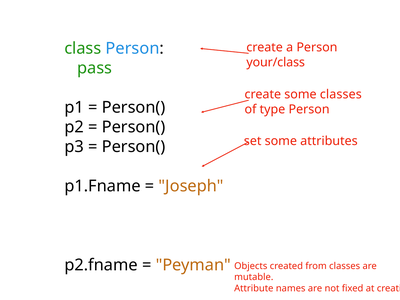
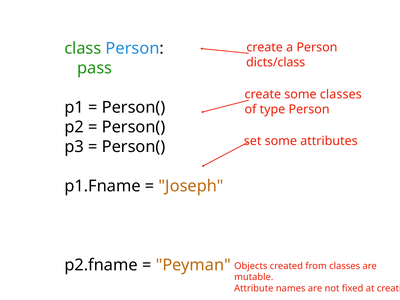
your/class: your/class -> dicts/class (276, 62)
